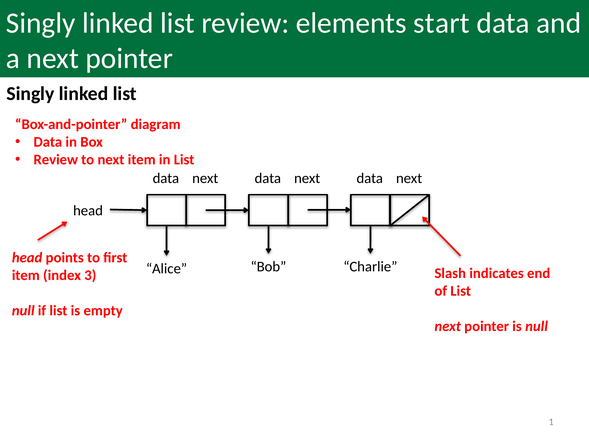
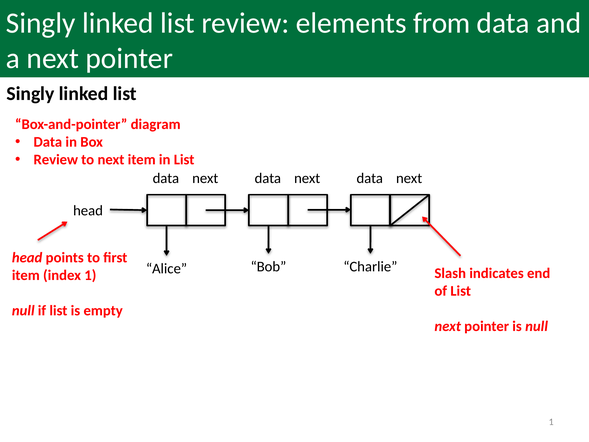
start: start -> from (442, 23)
index 3: 3 -> 1 (90, 275)
